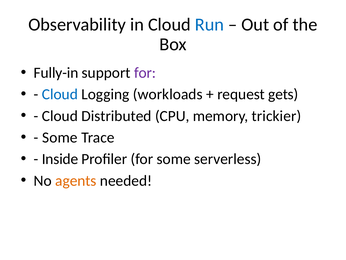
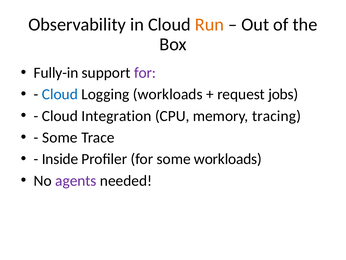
Run colour: blue -> orange (209, 25)
gets: gets -> jobs (283, 94)
Distributed: Distributed -> Integration (116, 116)
trickier: trickier -> tracing (276, 116)
some serverless: serverless -> workloads (228, 159)
agents colour: orange -> purple (76, 180)
